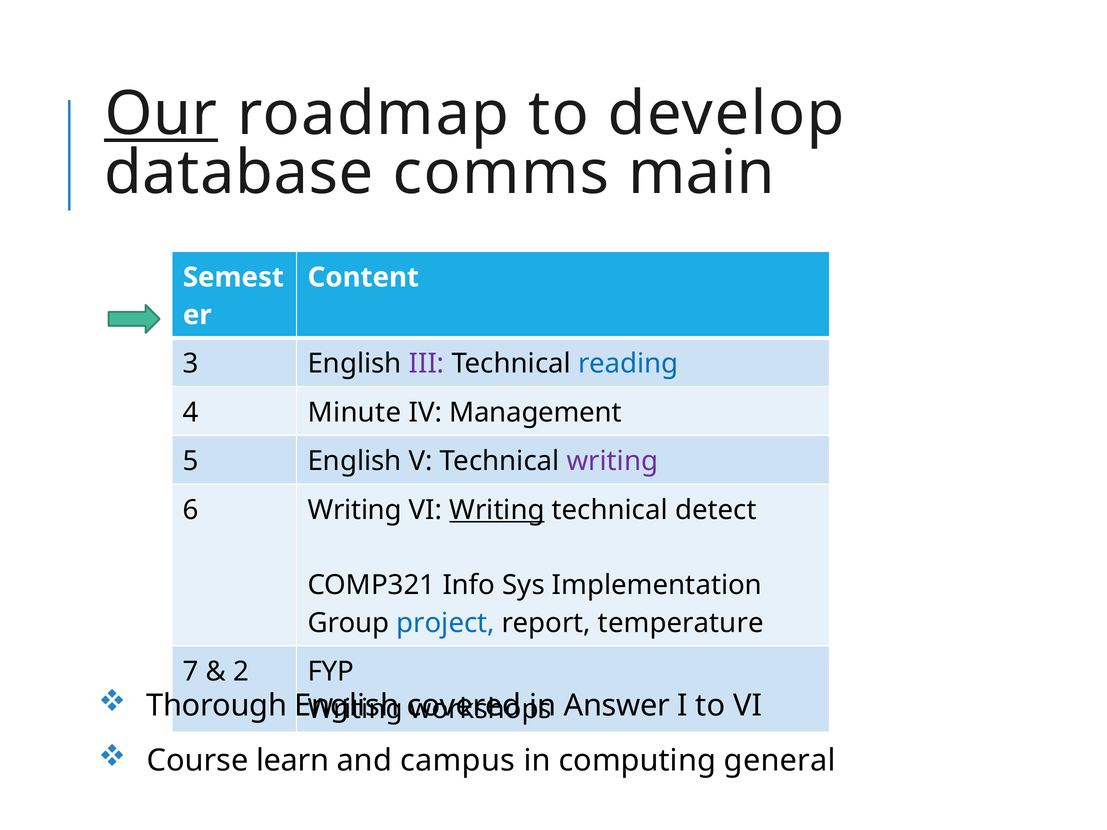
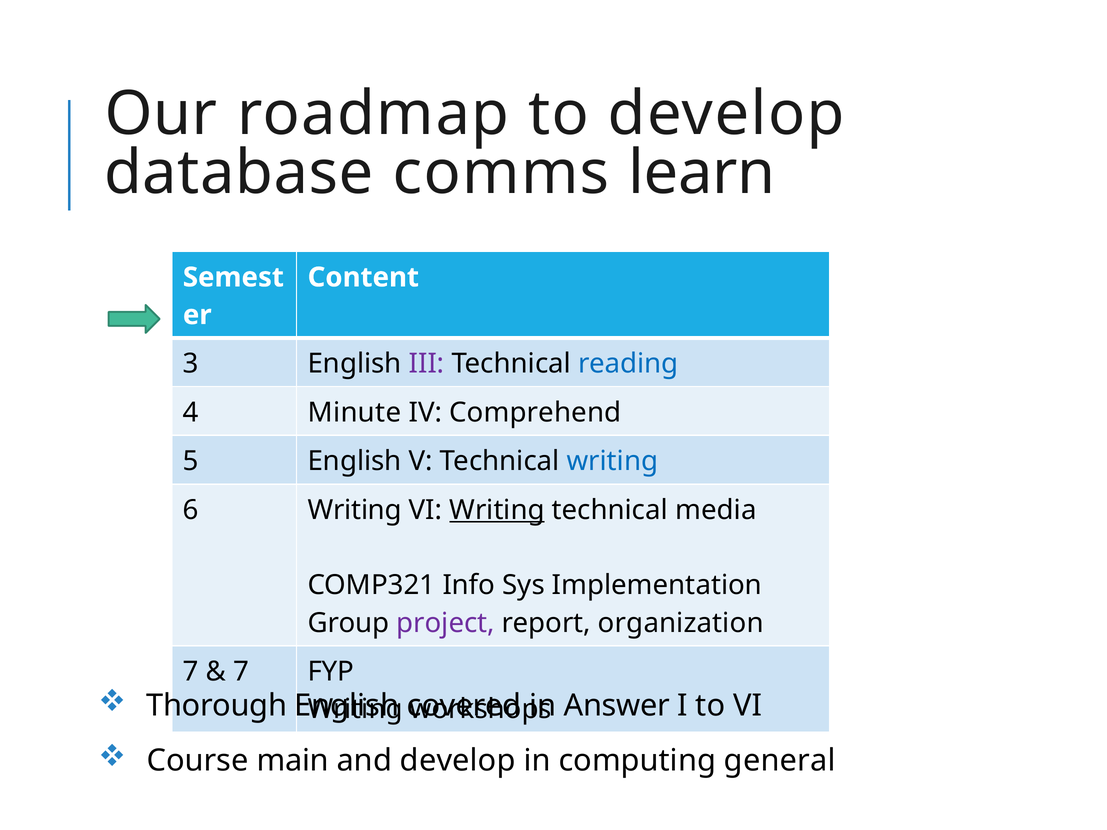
Our underline: present -> none (161, 114)
main: main -> learn (702, 173)
Management: Management -> Comprehend (535, 413)
writing colour: purple -> blue (612, 461)
detect: detect -> media (716, 510)
project colour: blue -> purple (446, 623)
temperature: temperature -> organization (681, 623)
2: 2 -> 7 (241, 672)
learn: learn -> main (293, 761)
and campus: campus -> develop (458, 761)
